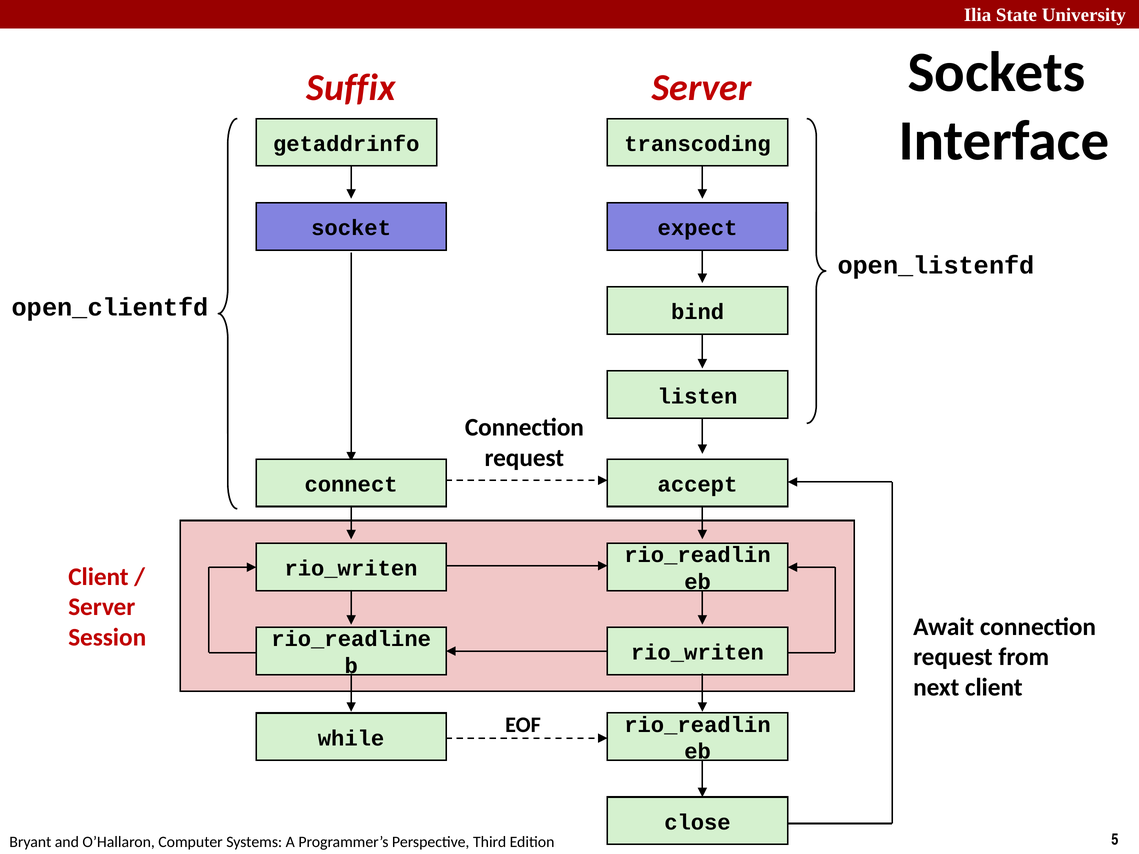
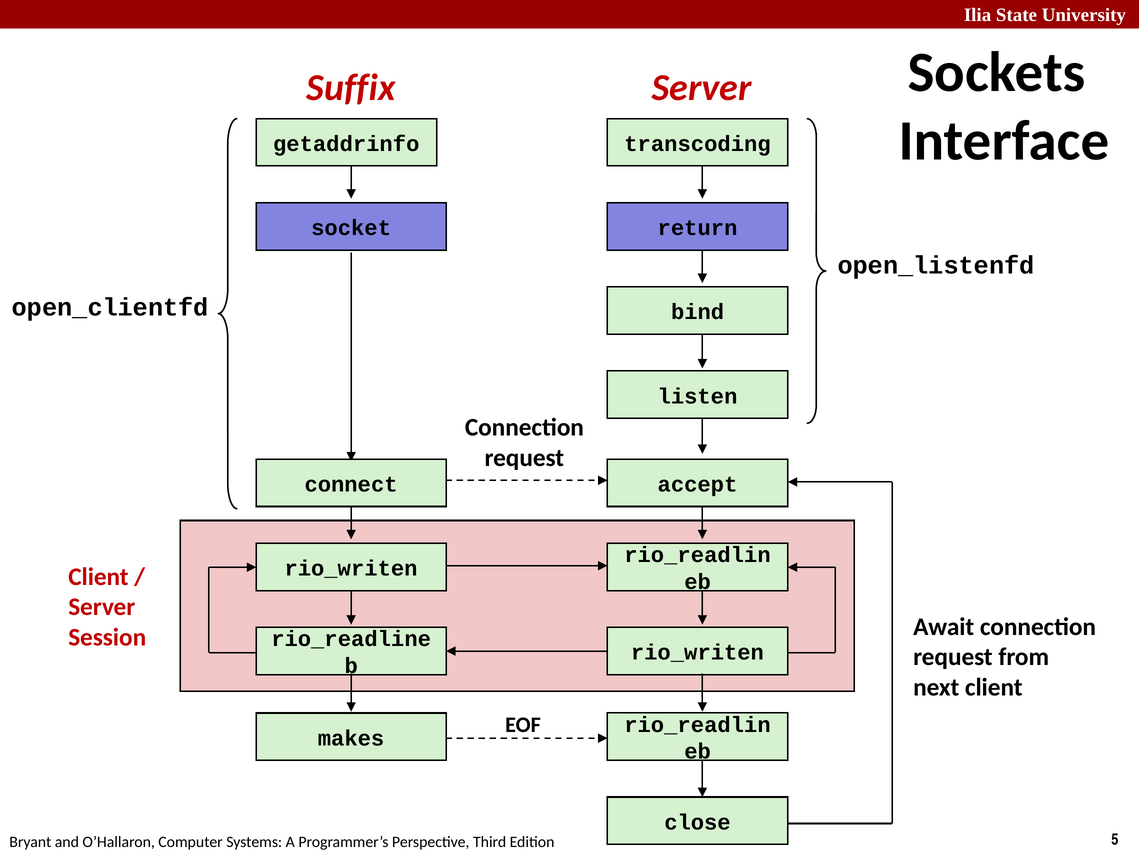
expect: expect -> return (698, 228)
while: while -> makes (351, 738)
